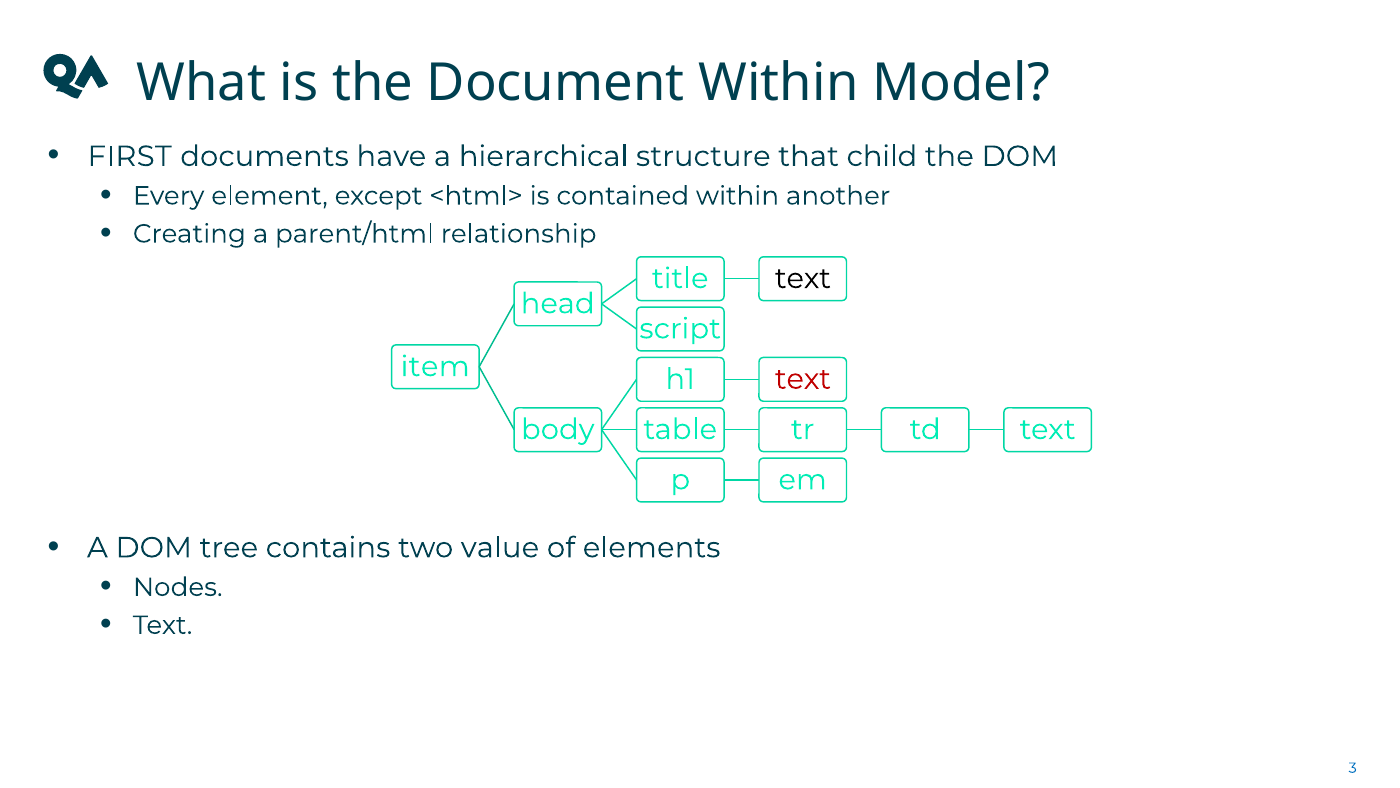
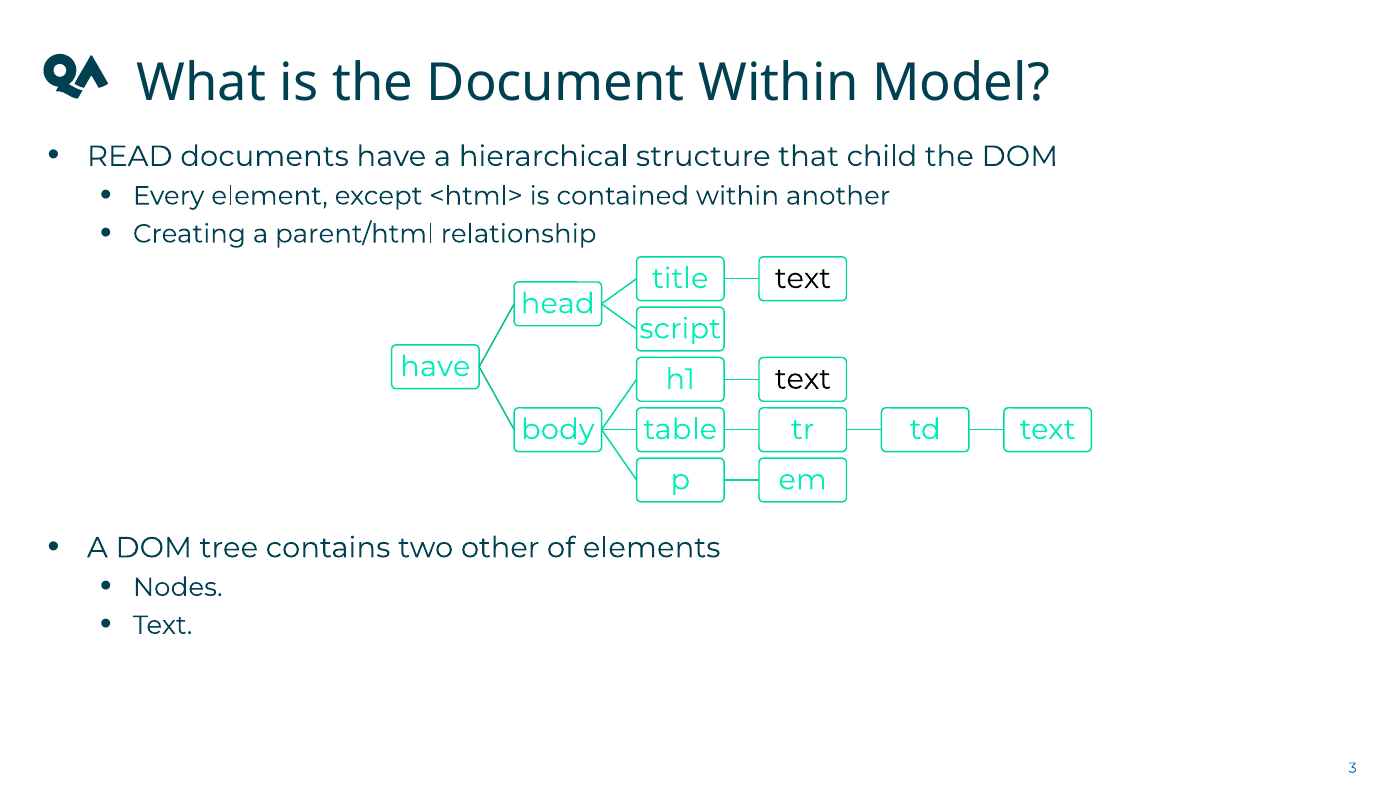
FIRST: FIRST -> READ (130, 156)
item: item -> have (435, 366)
text colour: red -> black (803, 379)
value: value -> other (500, 547)
